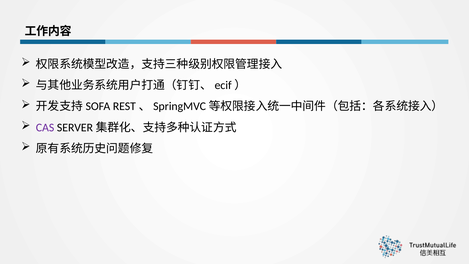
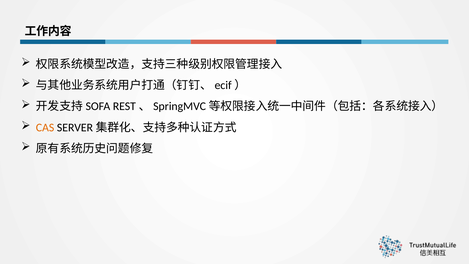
CAS colour: purple -> orange (45, 127)
